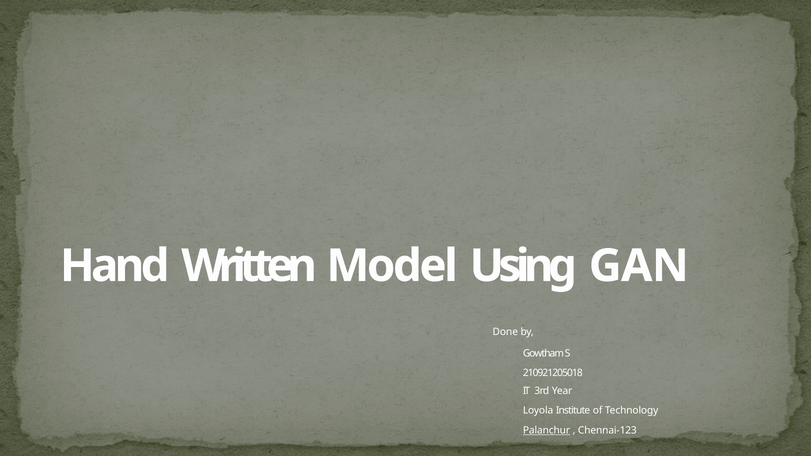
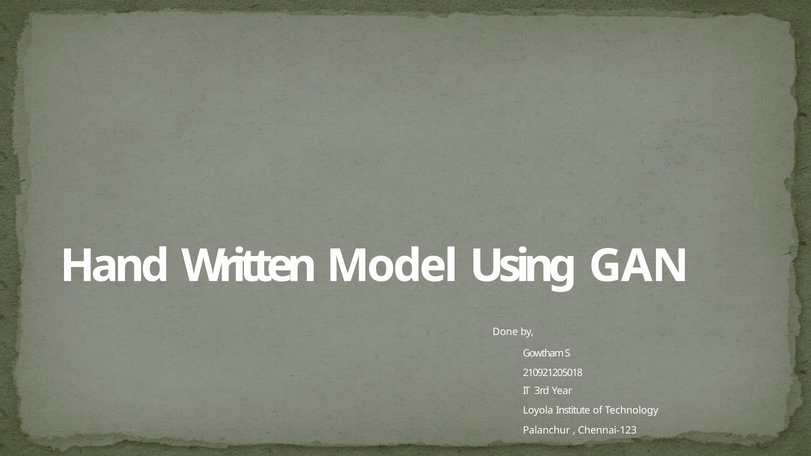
Palanchur underline: present -> none (547, 430)
